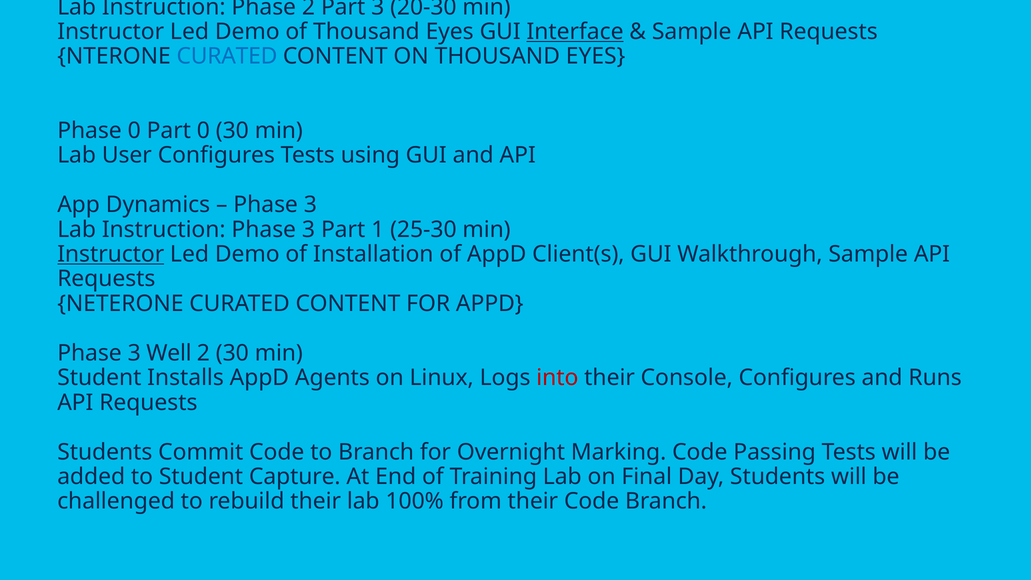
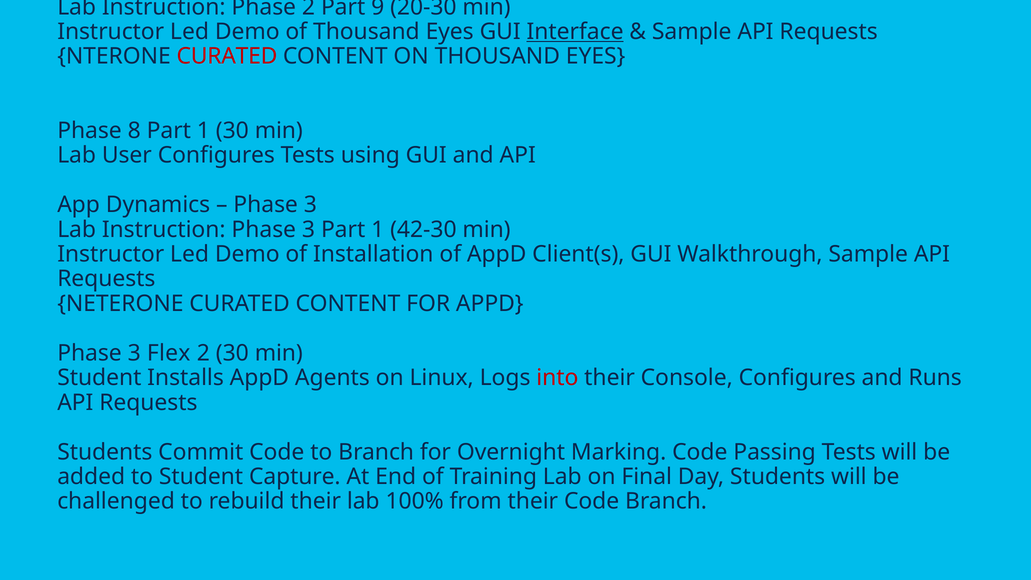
Part 3: 3 -> 9 (378, 7)
CURATED colour: blue -> red (227, 56)
Phase 0: 0 -> 8 (134, 131)
0: 0 -> 1 (203, 131)
25-30: 25-30 -> 42-30 (423, 229)
Instructor underline: present -> none (111, 254)
Well: Well -> Flex (169, 353)
